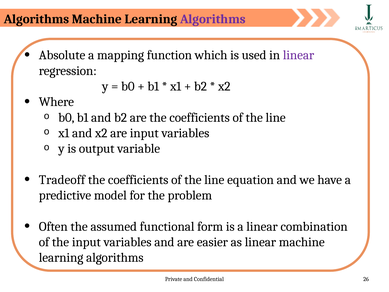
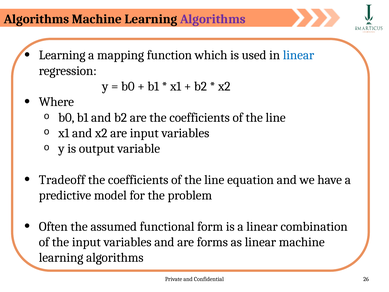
Absolute: Absolute -> Learning (62, 55)
linear colour: purple -> blue (299, 55)
easier: easier -> forms (212, 242)
